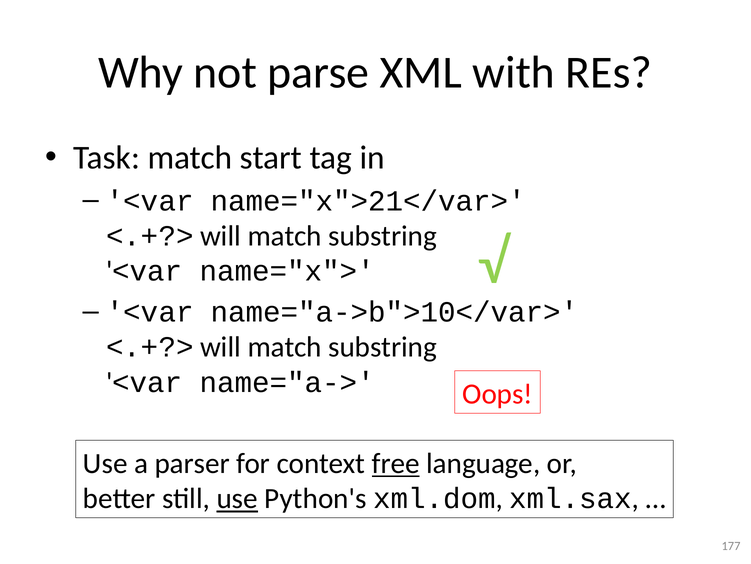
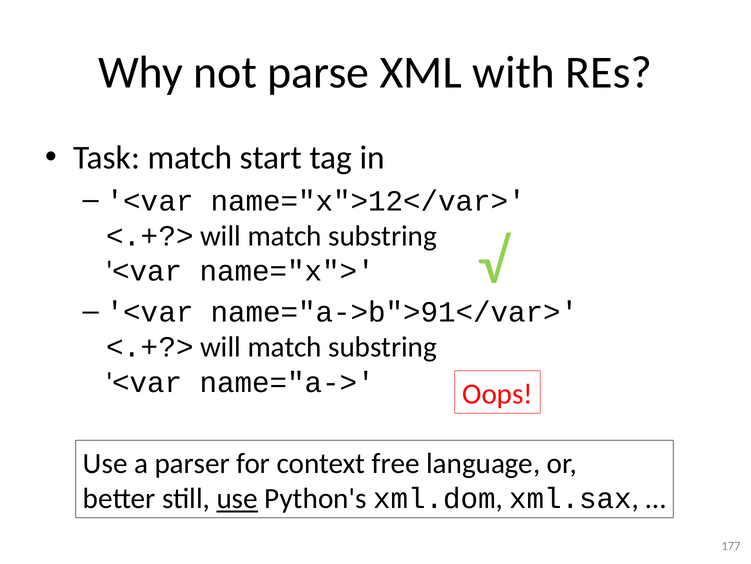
name="x">21</var>: name="x">21</var> -> name="x">12</var> (368, 201)
name="a->b">10</var>: name="a->b">10</var> -> name="a->b">91</var> (395, 312)
free underline: present -> none (396, 463)
